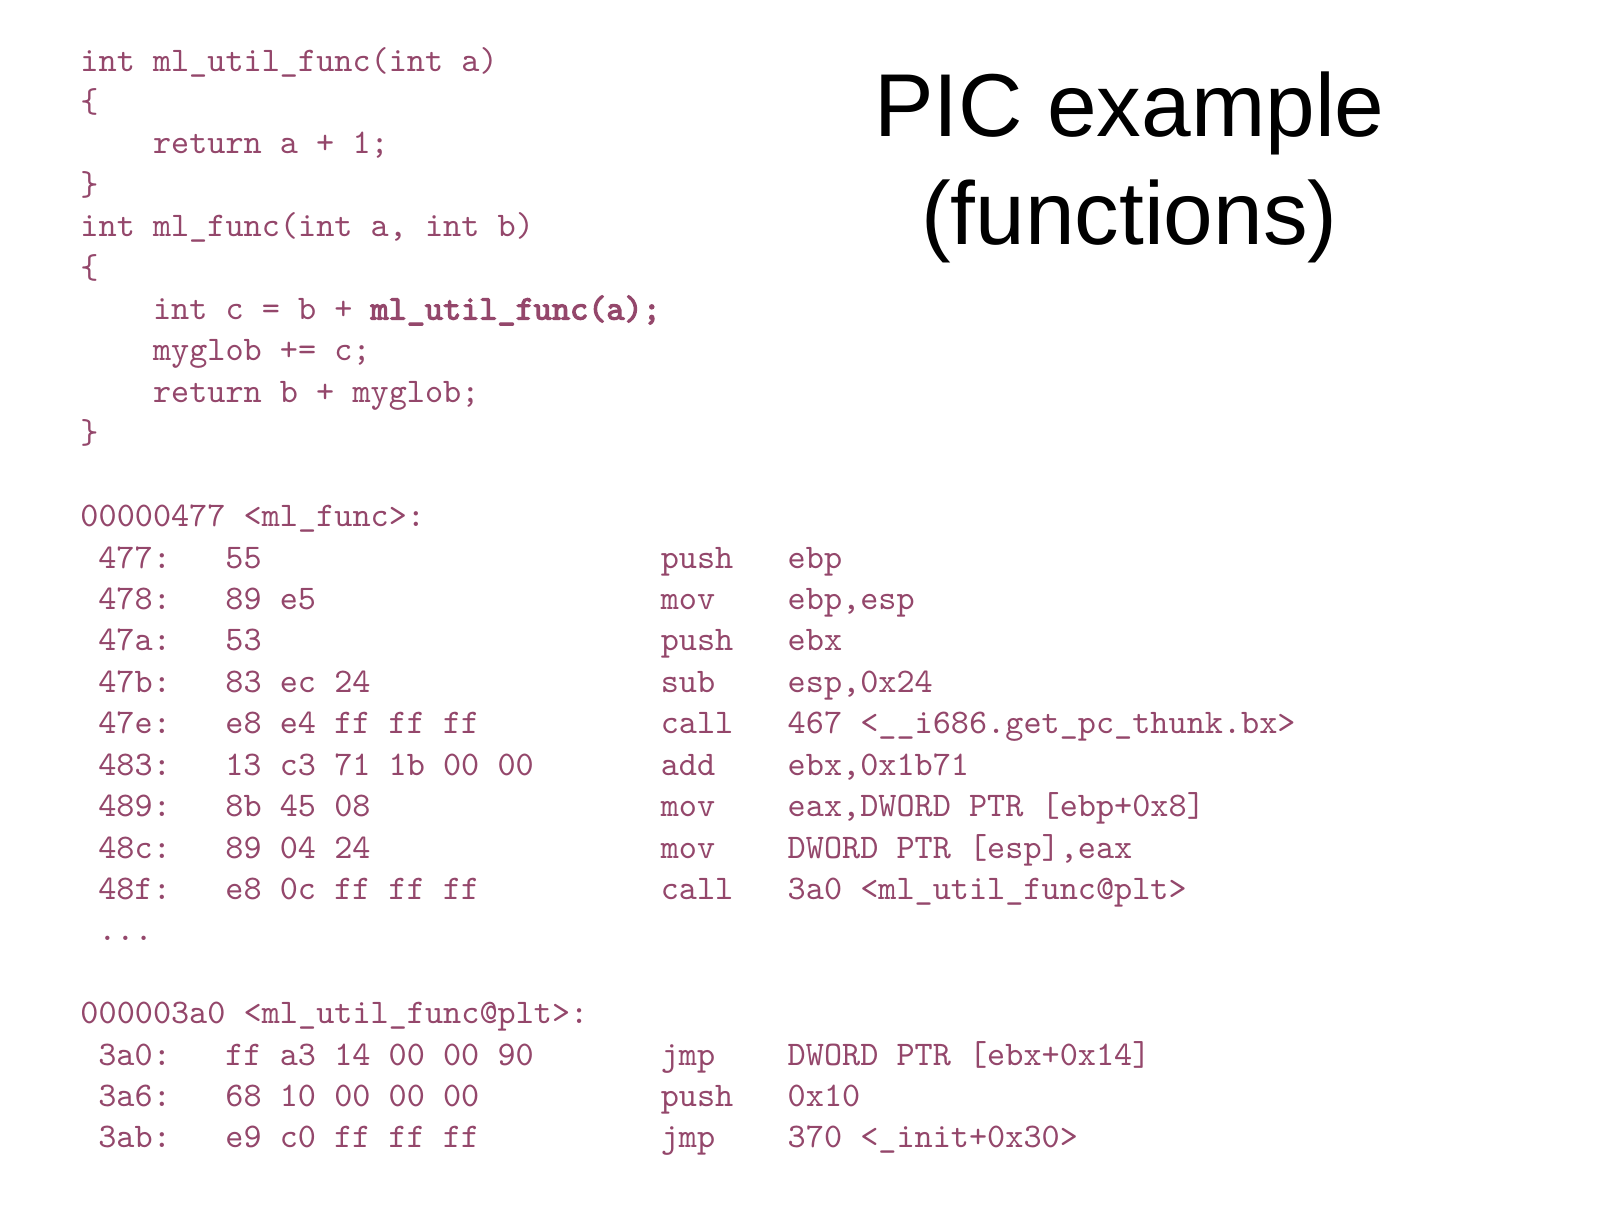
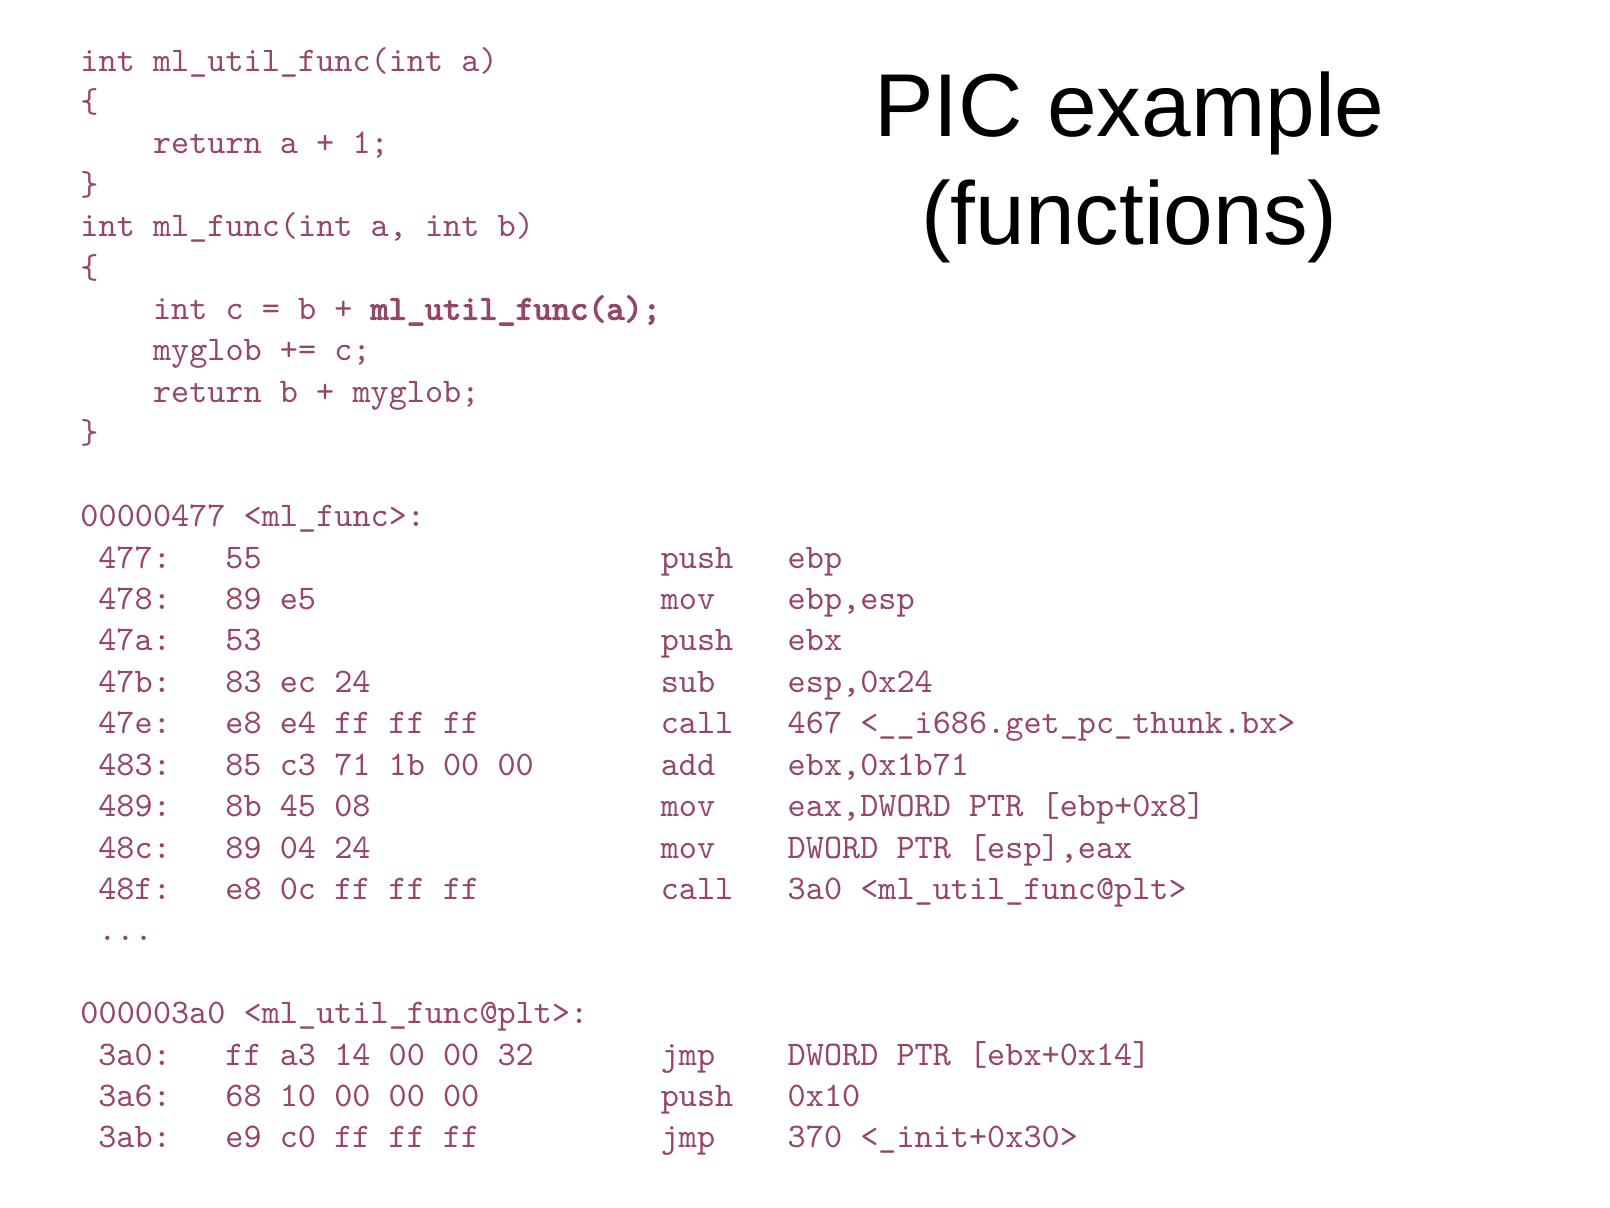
13: 13 -> 85 (243, 763)
90: 90 -> 32 (516, 1053)
